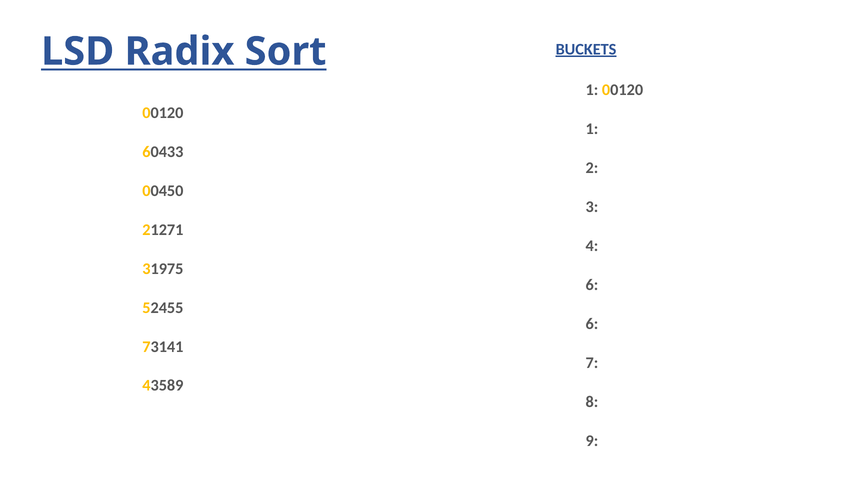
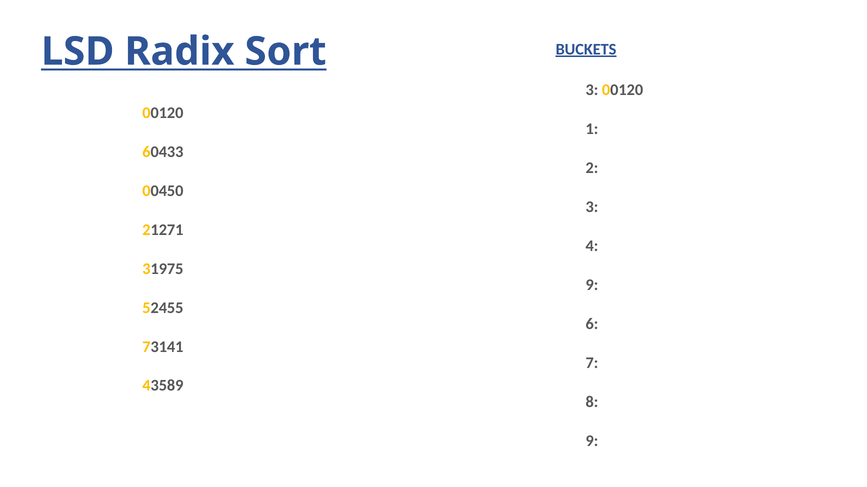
1: 1 -> 3 (592, 90)
6: 6 -> 9 (592, 285)
